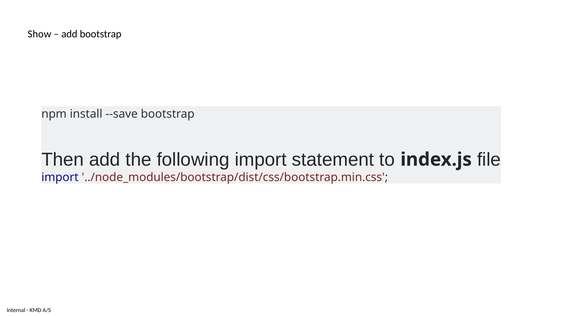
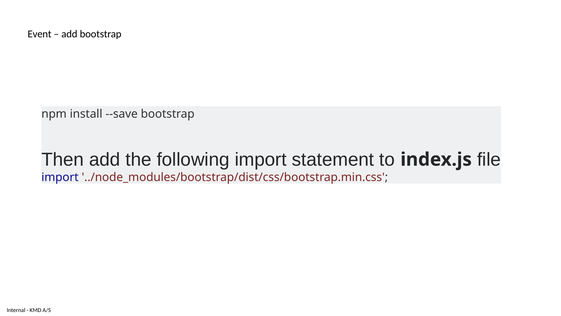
Show: Show -> Event (40, 34)
